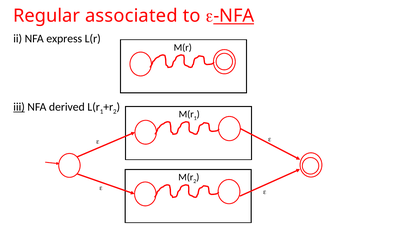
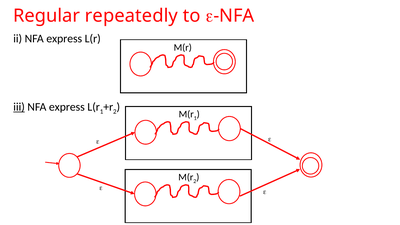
associated: associated -> repeatedly (131, 16)
NFA underline: present -> none (234, 16)
derived: derived -> express (67, 107)
